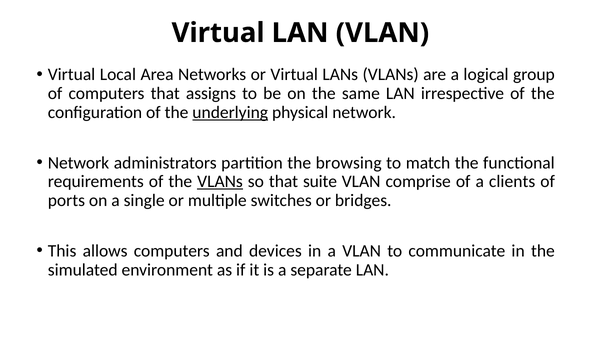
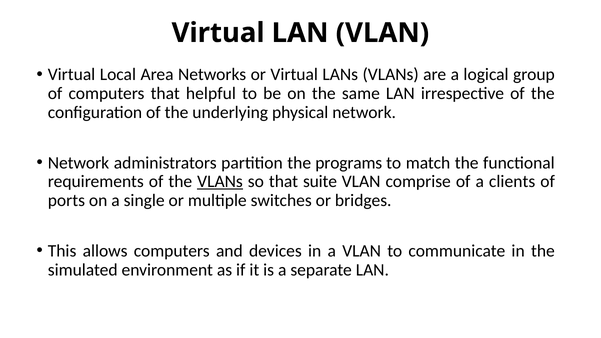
assigns: assigns -> helpful (211, 94)
underlying underline: present -> none (230, 112)
browsing: browsing -> programs (349, 163)
